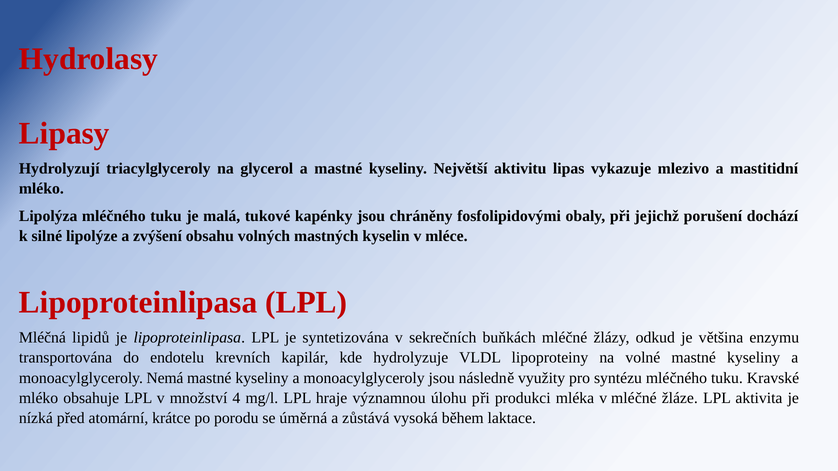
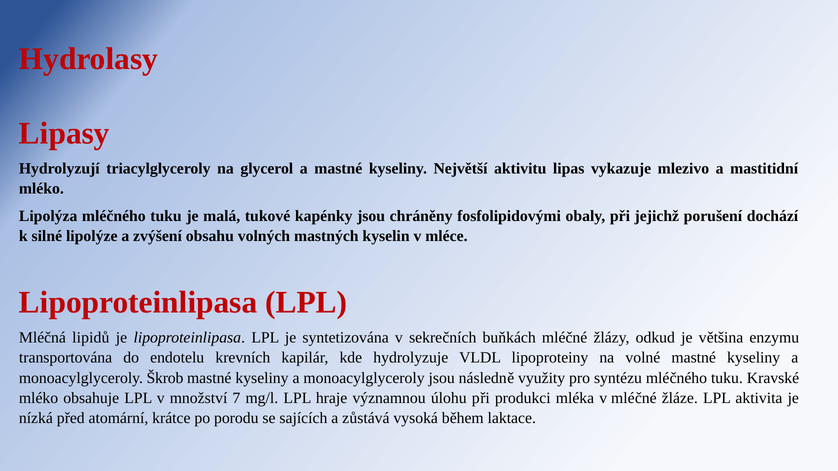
Nemá: Nemá -> Škrob (165, 378)
4: 4 -> 7 (236, 398)
úměrná: úměrná -> sajících (303, 419)
